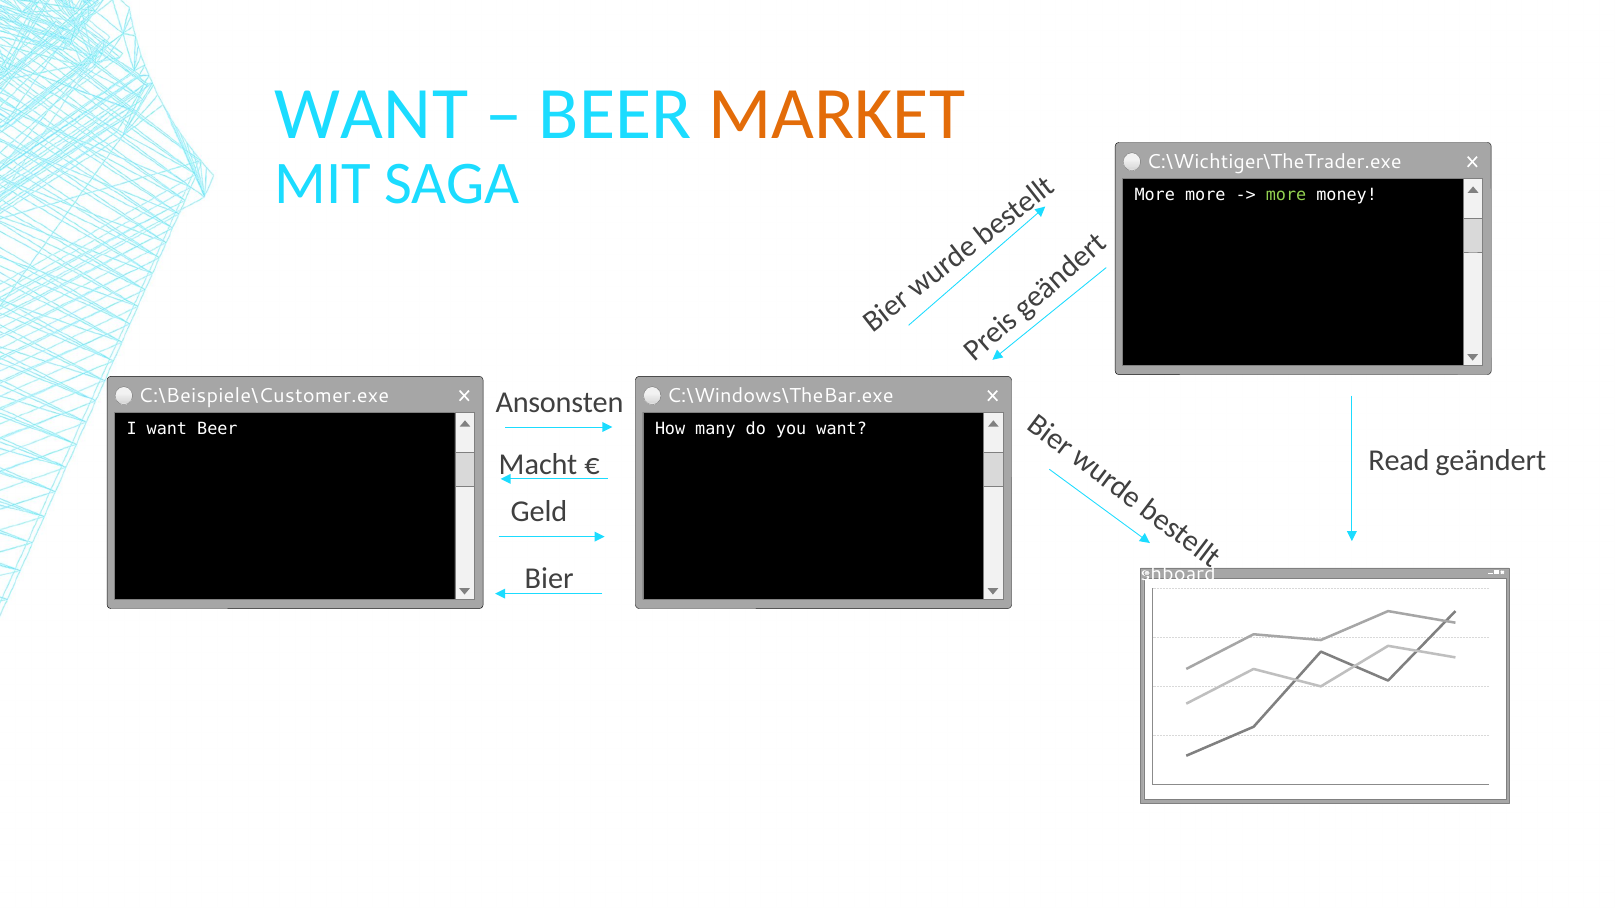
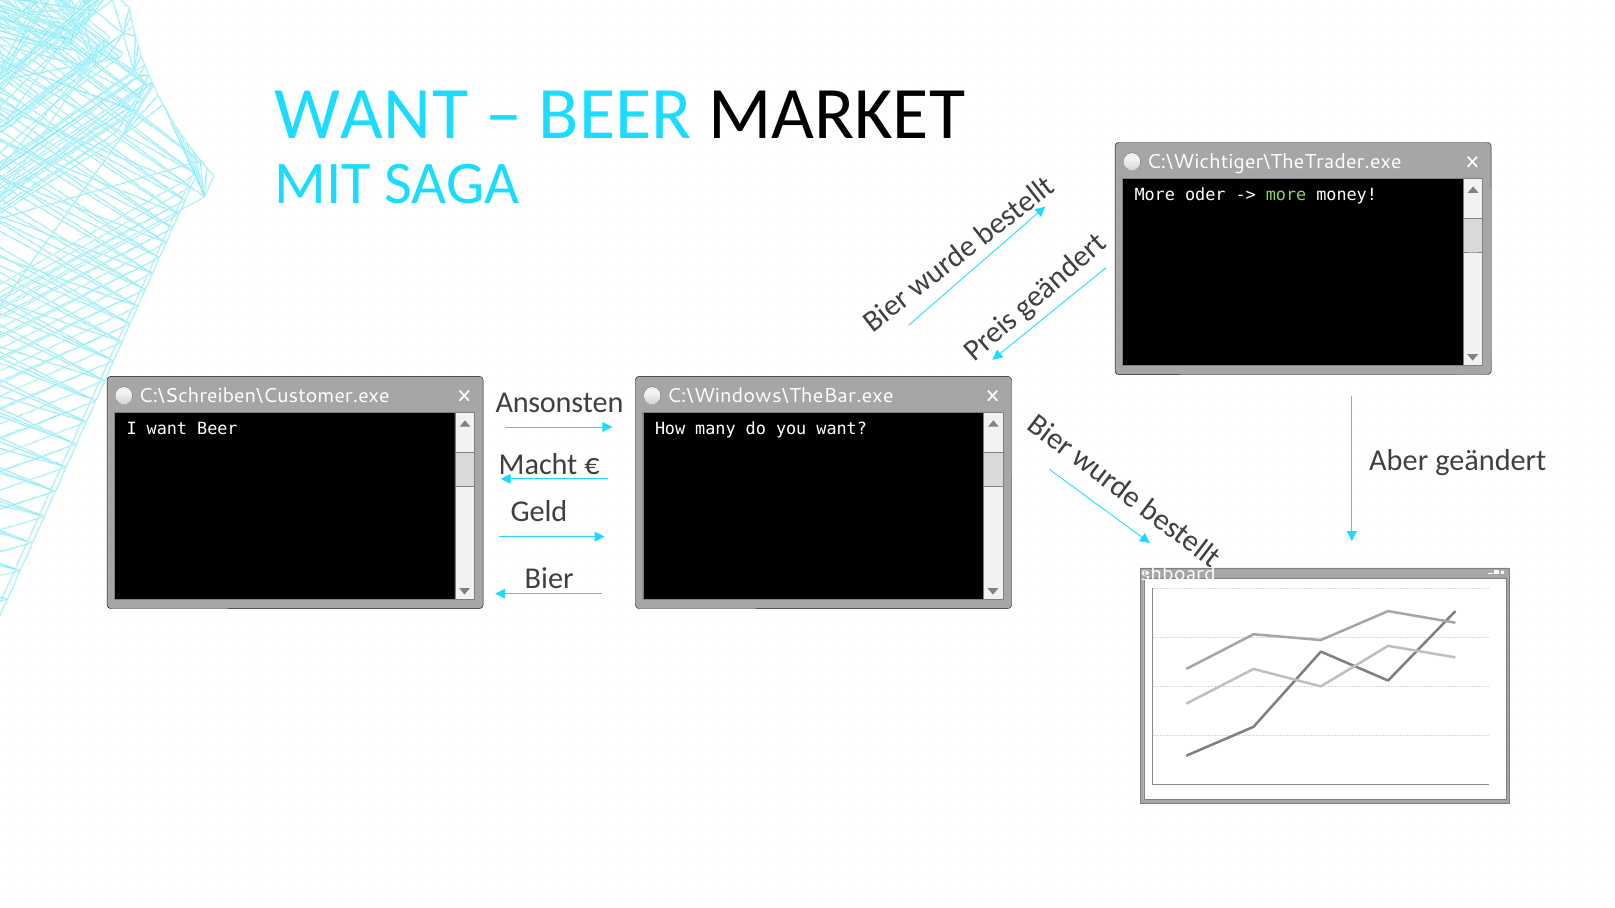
MARKET colour: orange -> black (837, 115)
More more: more -> oder (1205, 195)
C:\Beispiele\Customer.exe: C:\Beispiele\Customer.exe -> C:\Schreiben\Customer.exe (264, 396)
Read: Read -> Aber (1399, 461)
